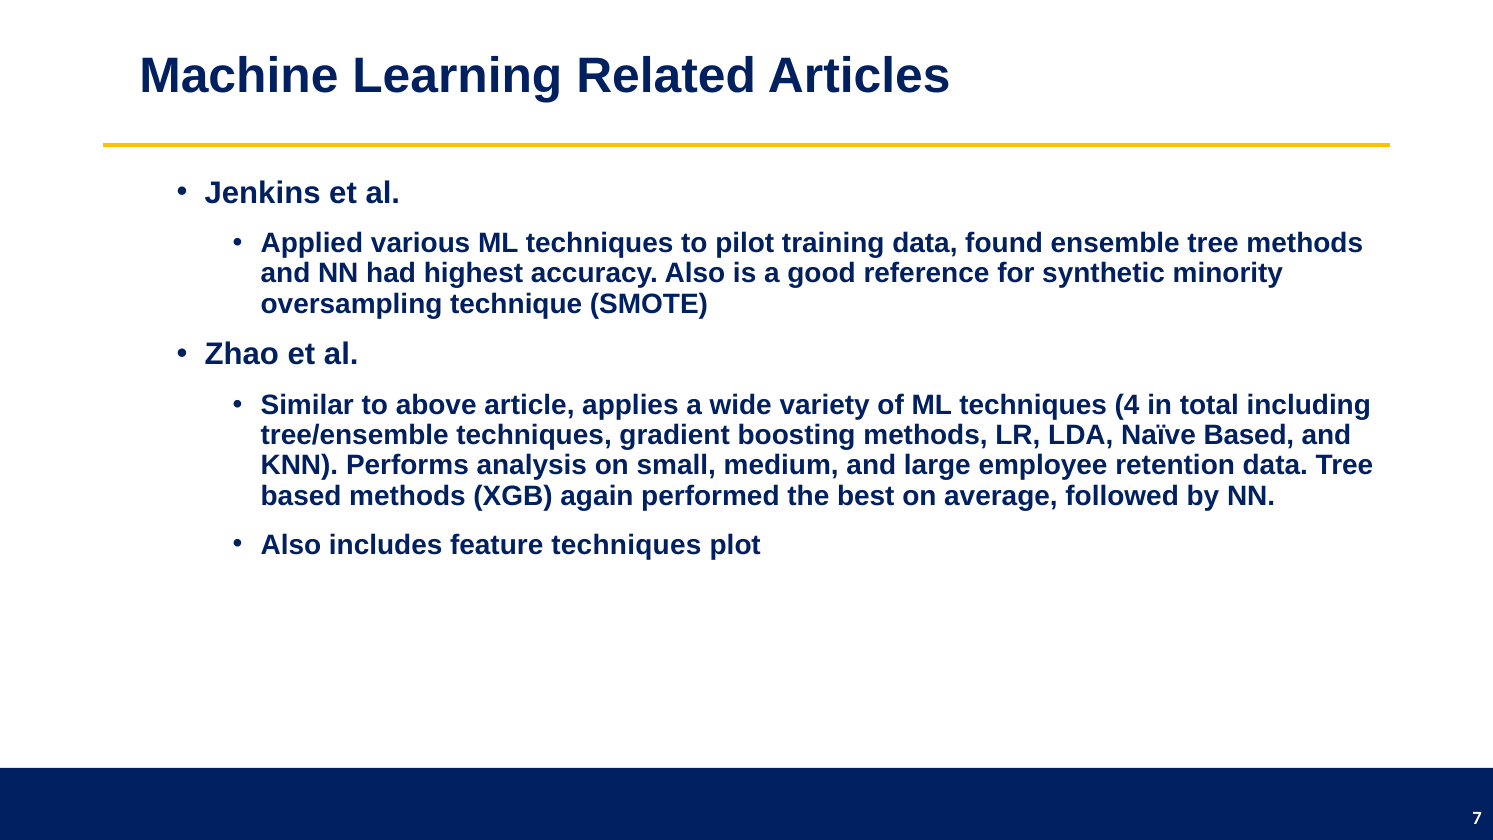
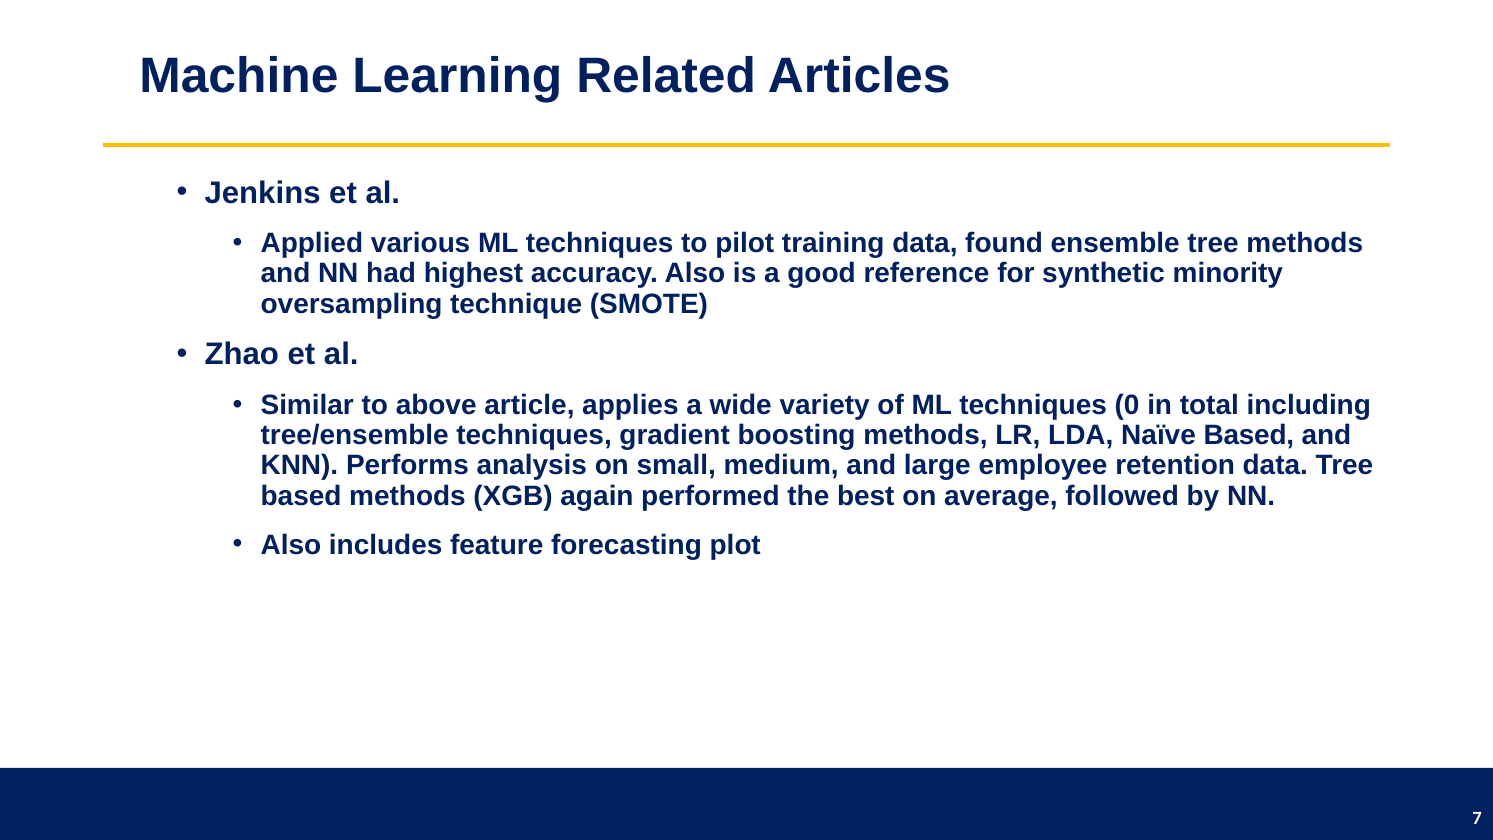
4: 4 -> 0 (1127, 405)
feature techniques: techniques -> forecasting (626, 545)
